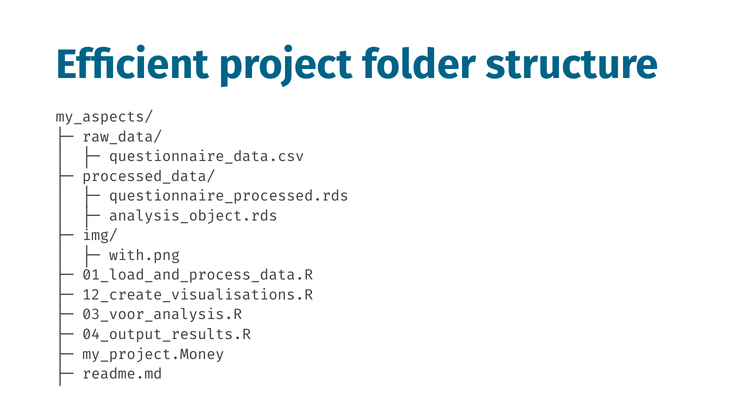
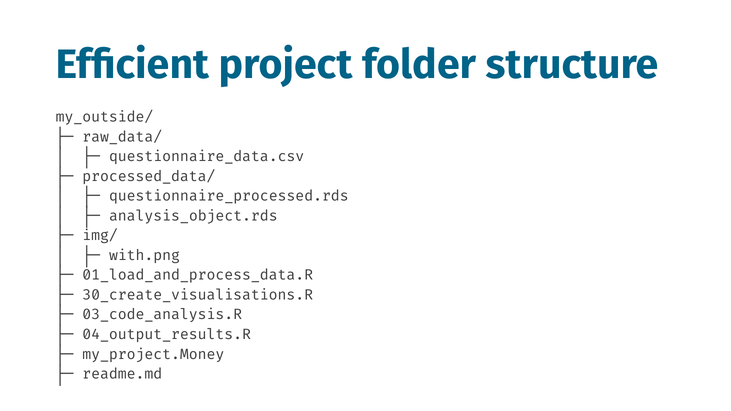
my_aspects/: my_aspects/ -> my_outside/ (105, 117)
12_create_visualisations.R: 12_create_visualisations.R -> 30_create_visualisations.R (198, 295)
03_voor_analysis.R: 03_voor_analysis.R -> 03_code_analysis.R (162, 315)
